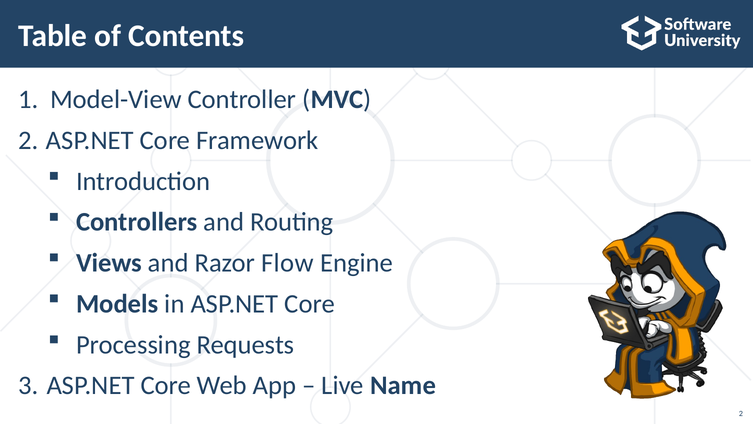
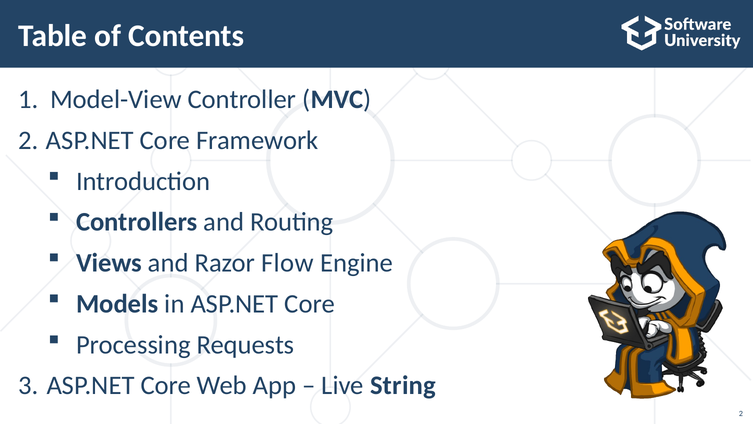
Name: Name -> String (403, 385)
